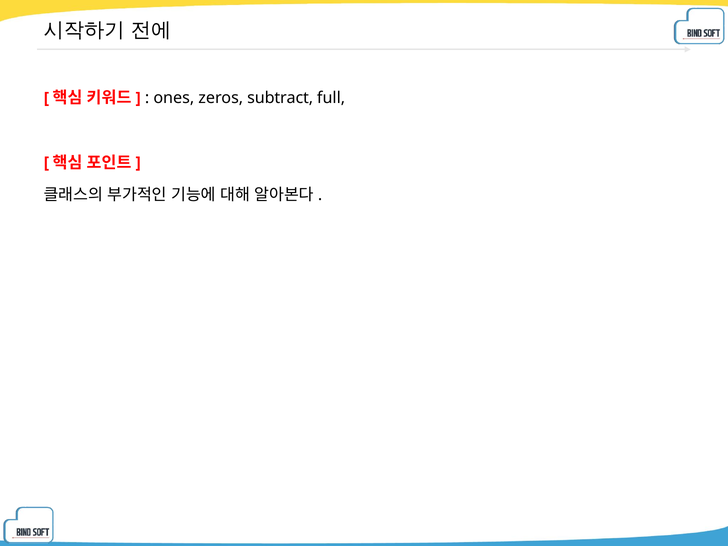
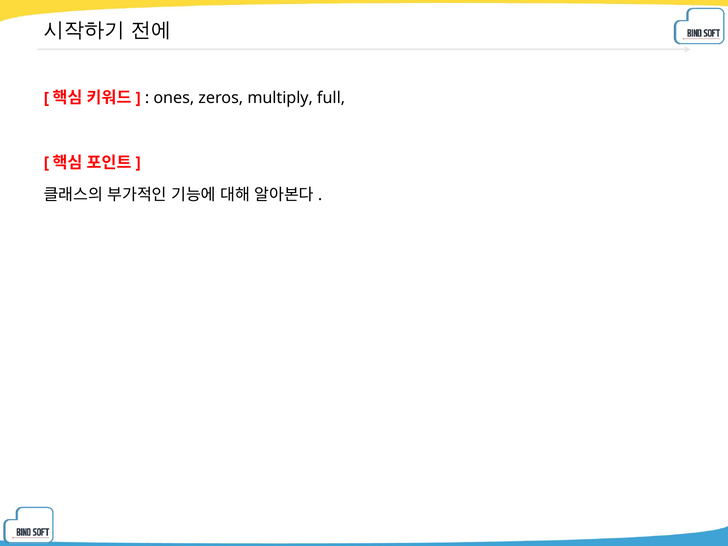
subtract: subtract -> multiply (280, 98)
